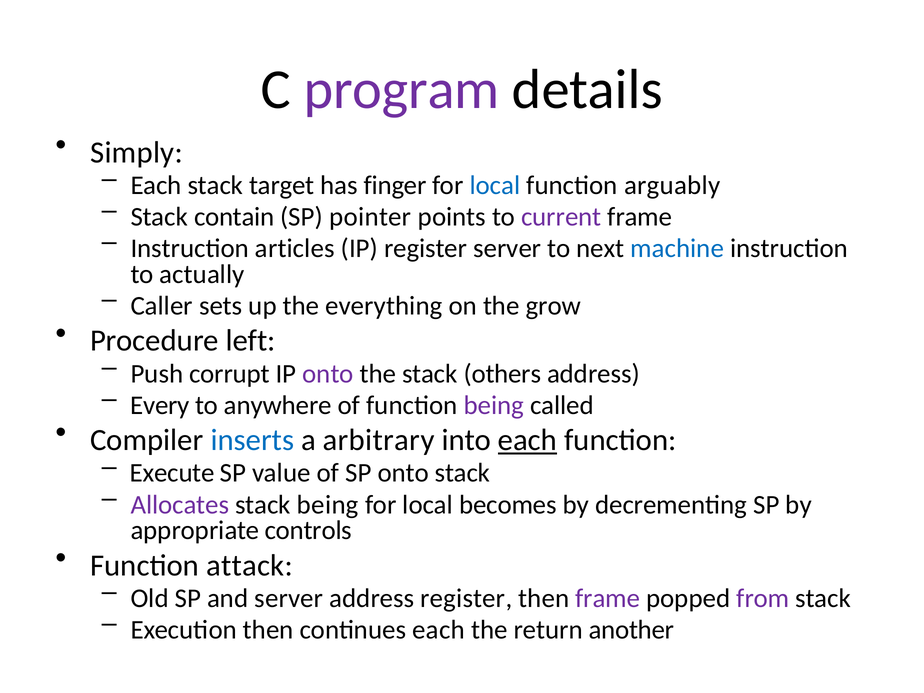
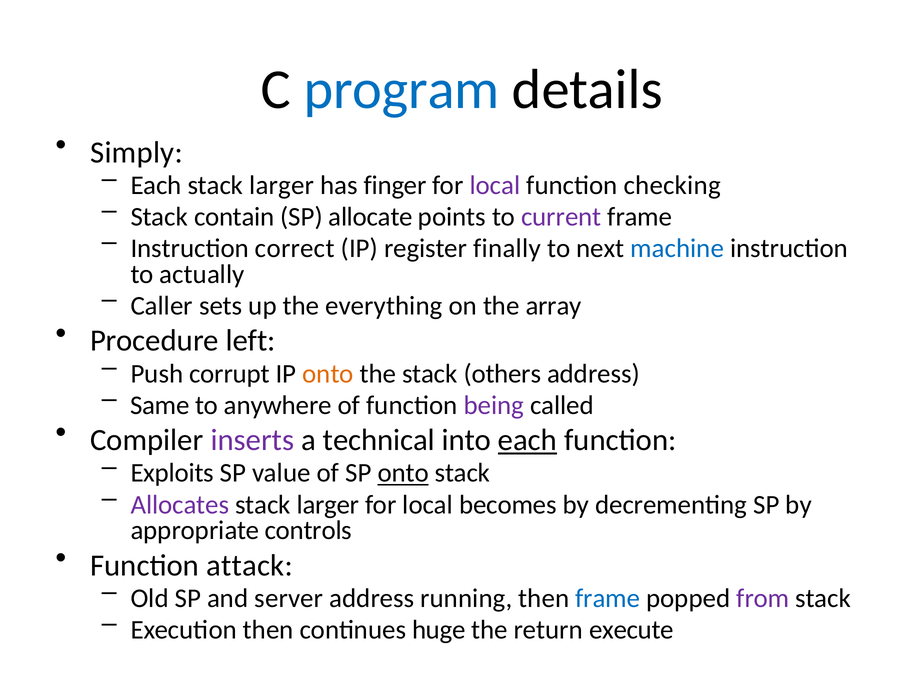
program colour: purple -> blue (402, 89)
Each stack target: target -> larger (282, 185)
local colour: blue -> purple (495, 185)
arguably: arguably -> checking (672, 185)
pointer: pointer -> allocate (371, 217)
articles: articles -> correct (295, 248)
register server: server -> finally (507, 248)
grow: grow -> array (554, 306)
onto colour: purple -> orange (328, 374)
Every: Every -> Same (160, 405)
inserts colour: blue -> purple (252, 440)
arbitrary: arbitrary -> technical (379, 440)
Execute: Execute -> Exploits (172, 473)
onto underline: none -> present (403, 473)
being: being -> larger (328, 505)
address register: register -> running (466, 598)
frame colour: purple -> blue (608, 598)
continues each: each -> huge (439, 630)
another: another -> execute (631, 630)
